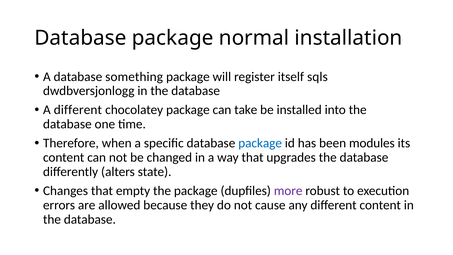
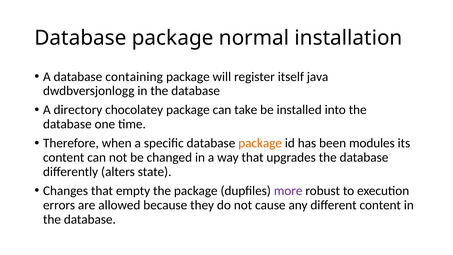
something: something -> containing (134, 77)
sqls: sqls -> java (318, 77)
A different: different -> directory (78, 110)
package colour: blue -> orange (260, 143)
